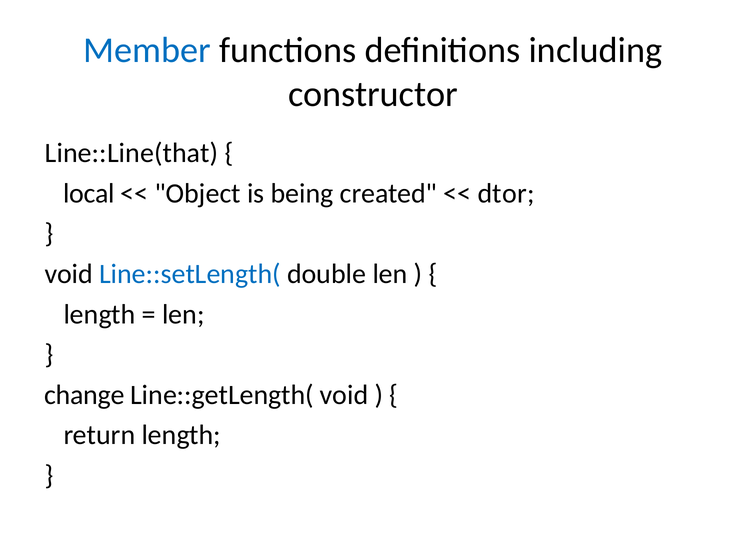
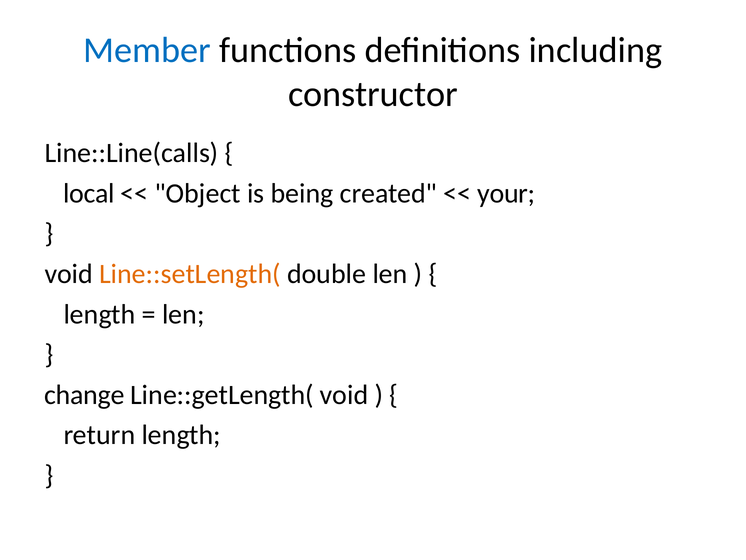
Line::Line(that: Line::Line(that -> Line::Line(calls (132, 153)
dtor: dtor -> your (506, 193)
Line::setLength( colour: blue -> orange (190, 274)
